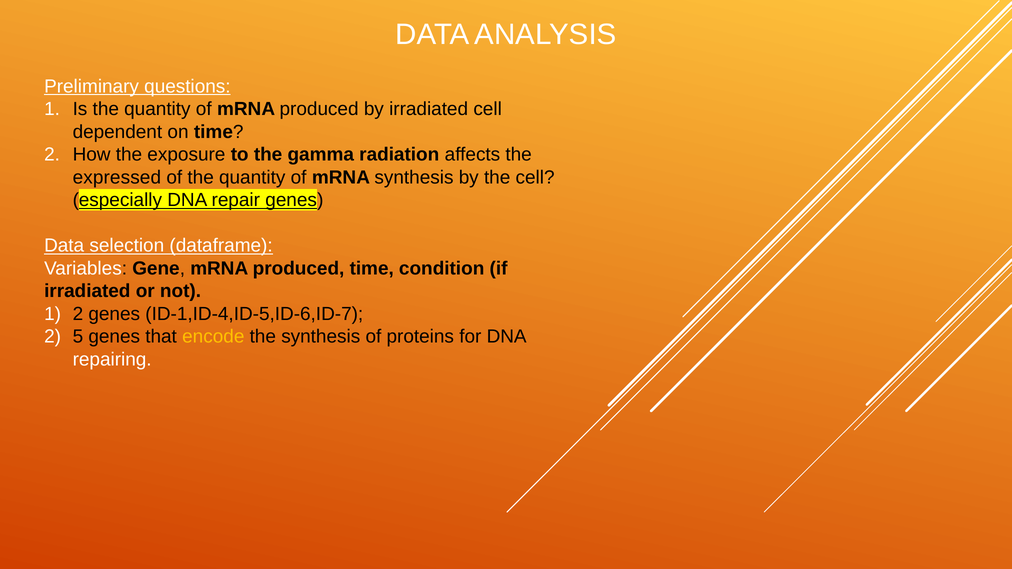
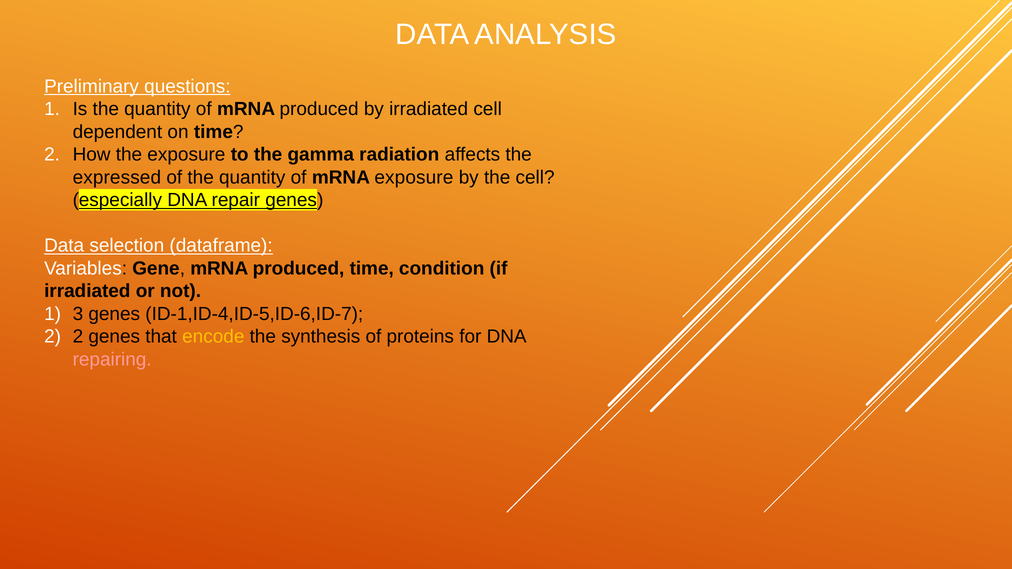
mRNA synthesis: synthesis -> exposure (414, 177)
2: 2 -> 3 (78, 314)
5: 5 -> 2 (78, 337)
repairing colour: white -> pink (112, 360)
